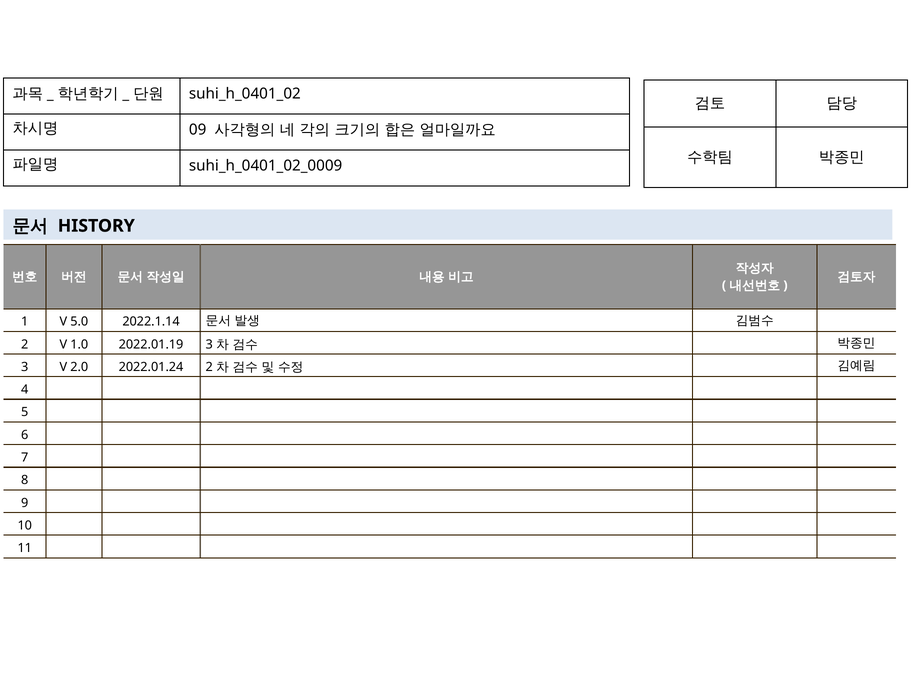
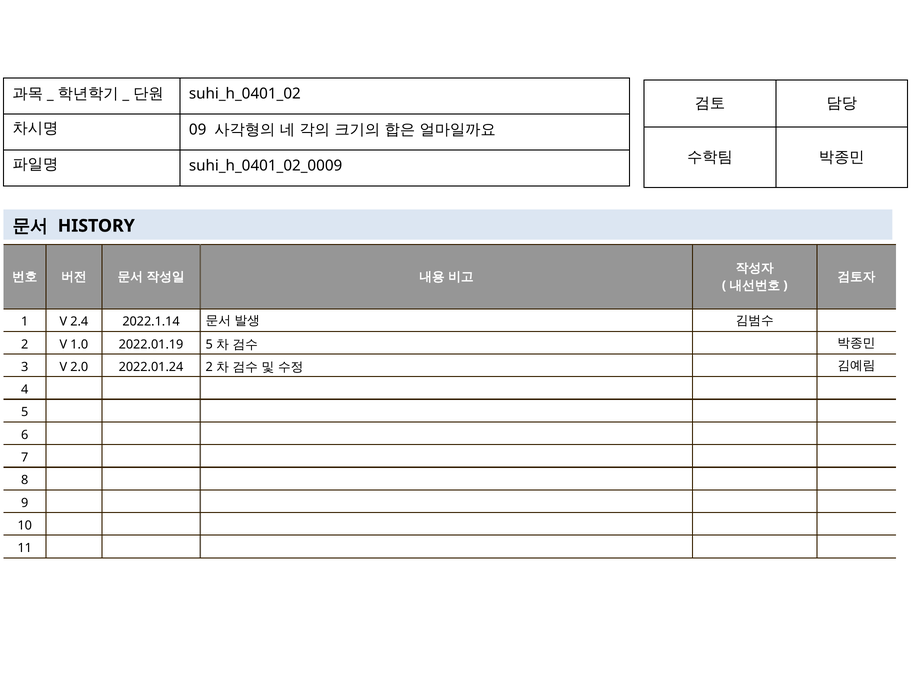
5.0: 5.0 -> 2.4 (79, 322)
2022.01.19 3: 3 -> 5 (209, 345)
